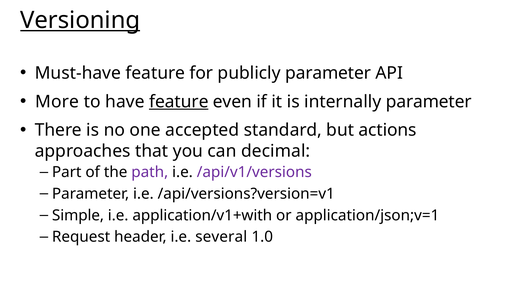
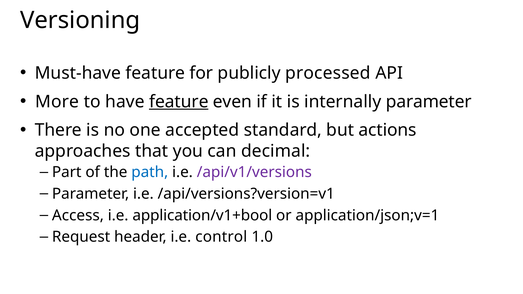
Versioning underline: present -> none (80, 20)
publicly parameter: parameter -> processed (328, 73)
path colour: purple -> blue (150, 172)
Simple: Simple -> Access (78, 215)
application/v1+with: application/v1+with -> application/v1+bool (202, 215)
several: several -> control (221, 237)
